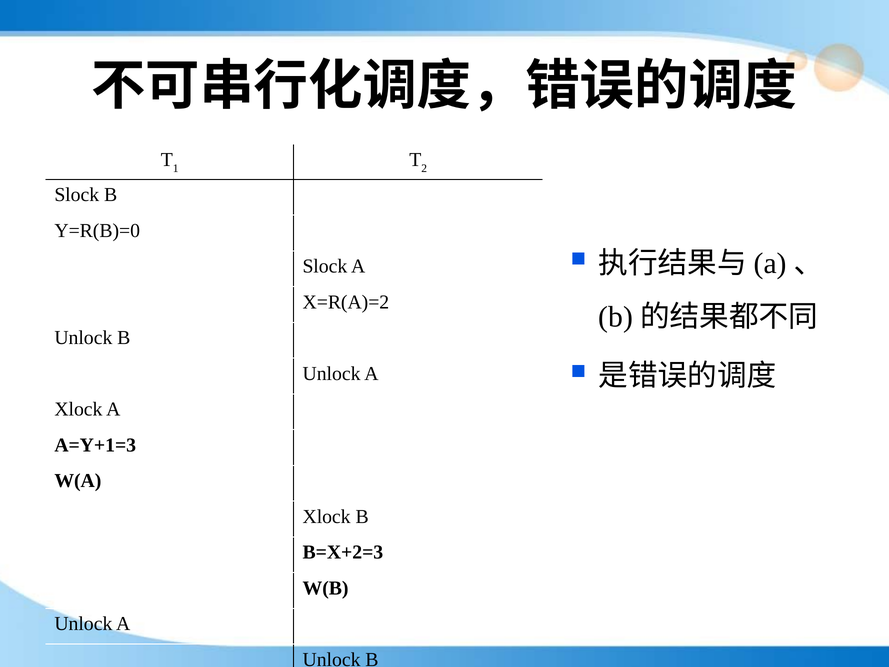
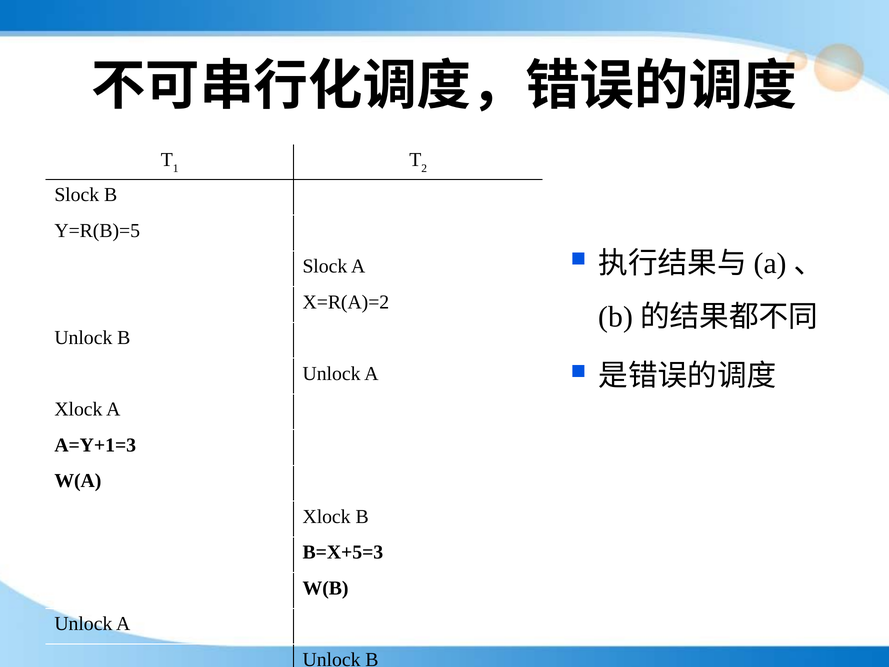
Y=R(B)=0: Y=R(B)=0 -> Y=R(B)=5 (97, 231)
B=X+2=3: B=X+2=3 -> B=X+5=3 (343, 552)
